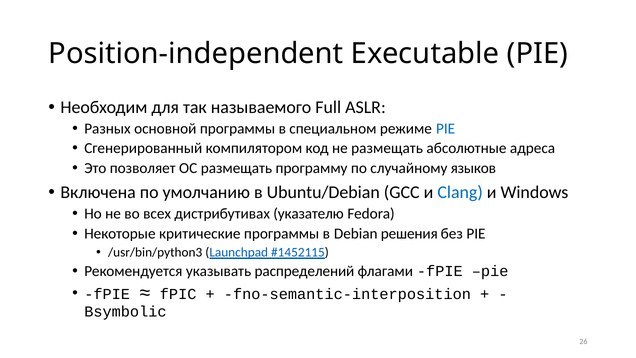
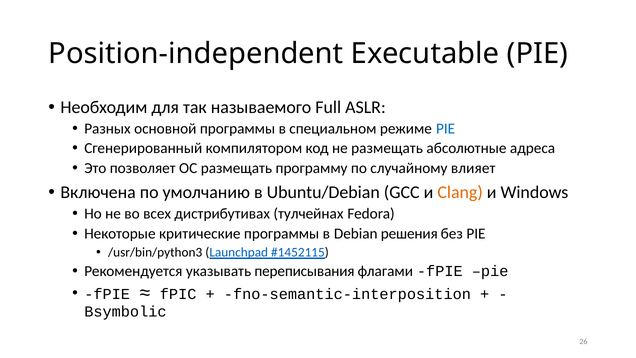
языков: языков -> влияет (473, 168)
Clang colour: blue -> orange (460, 192)
указателю: указателю -> тулчейнах (308, 214)
распределений: распределений -> переписывания (304, 271)
